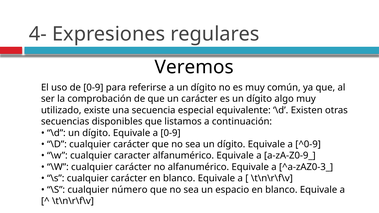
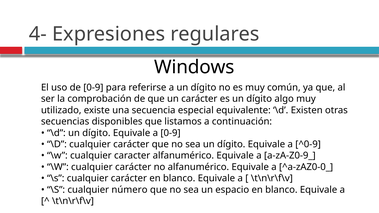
Veremos: Veremos -> Windows (194, 67)
^a-zAZ0-3_: ^a-zAZ0-3_ -> ^a-zAZ0-0_ (306, 167)
